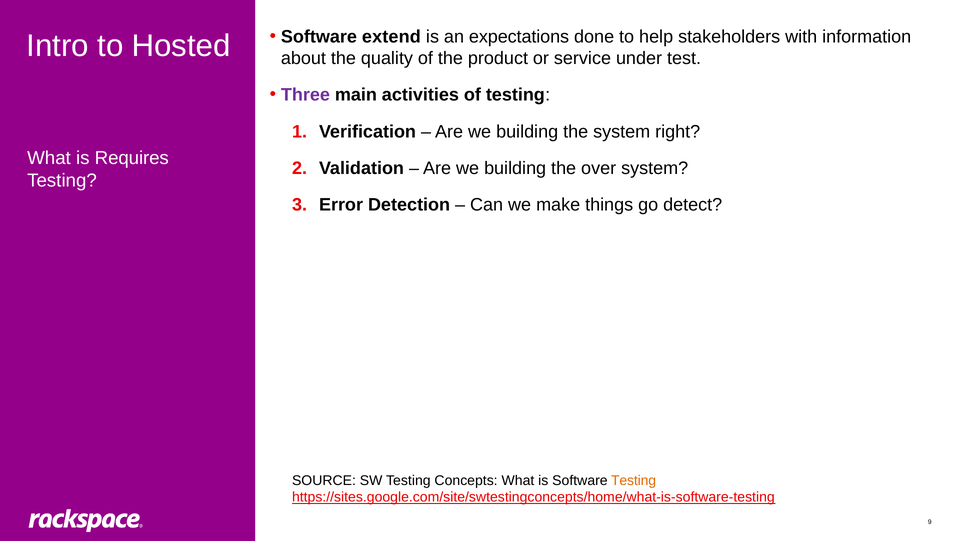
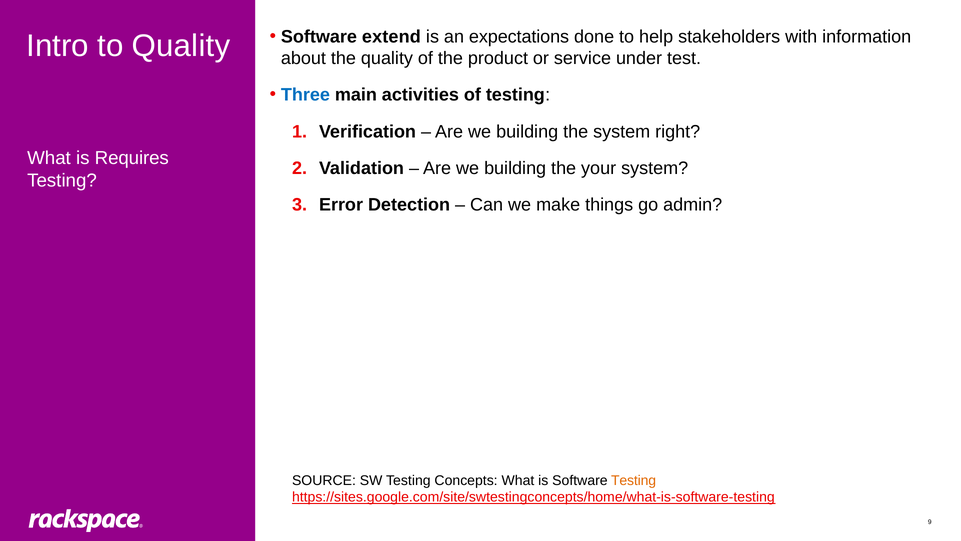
to Hosted: Hosted -> Quality (181, 46)
Three colour: purple -> blue (305, 95)
over: over -> your (599, 168)
detect: detect -> admin (693, 205)
